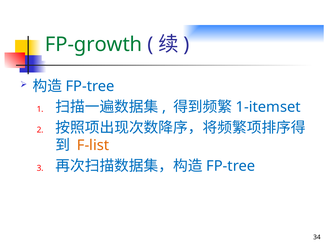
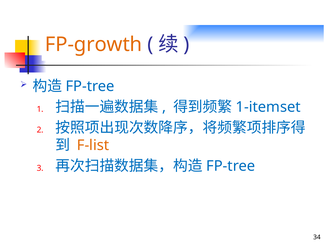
FP-growth colour: green -> orange (94, 44)
